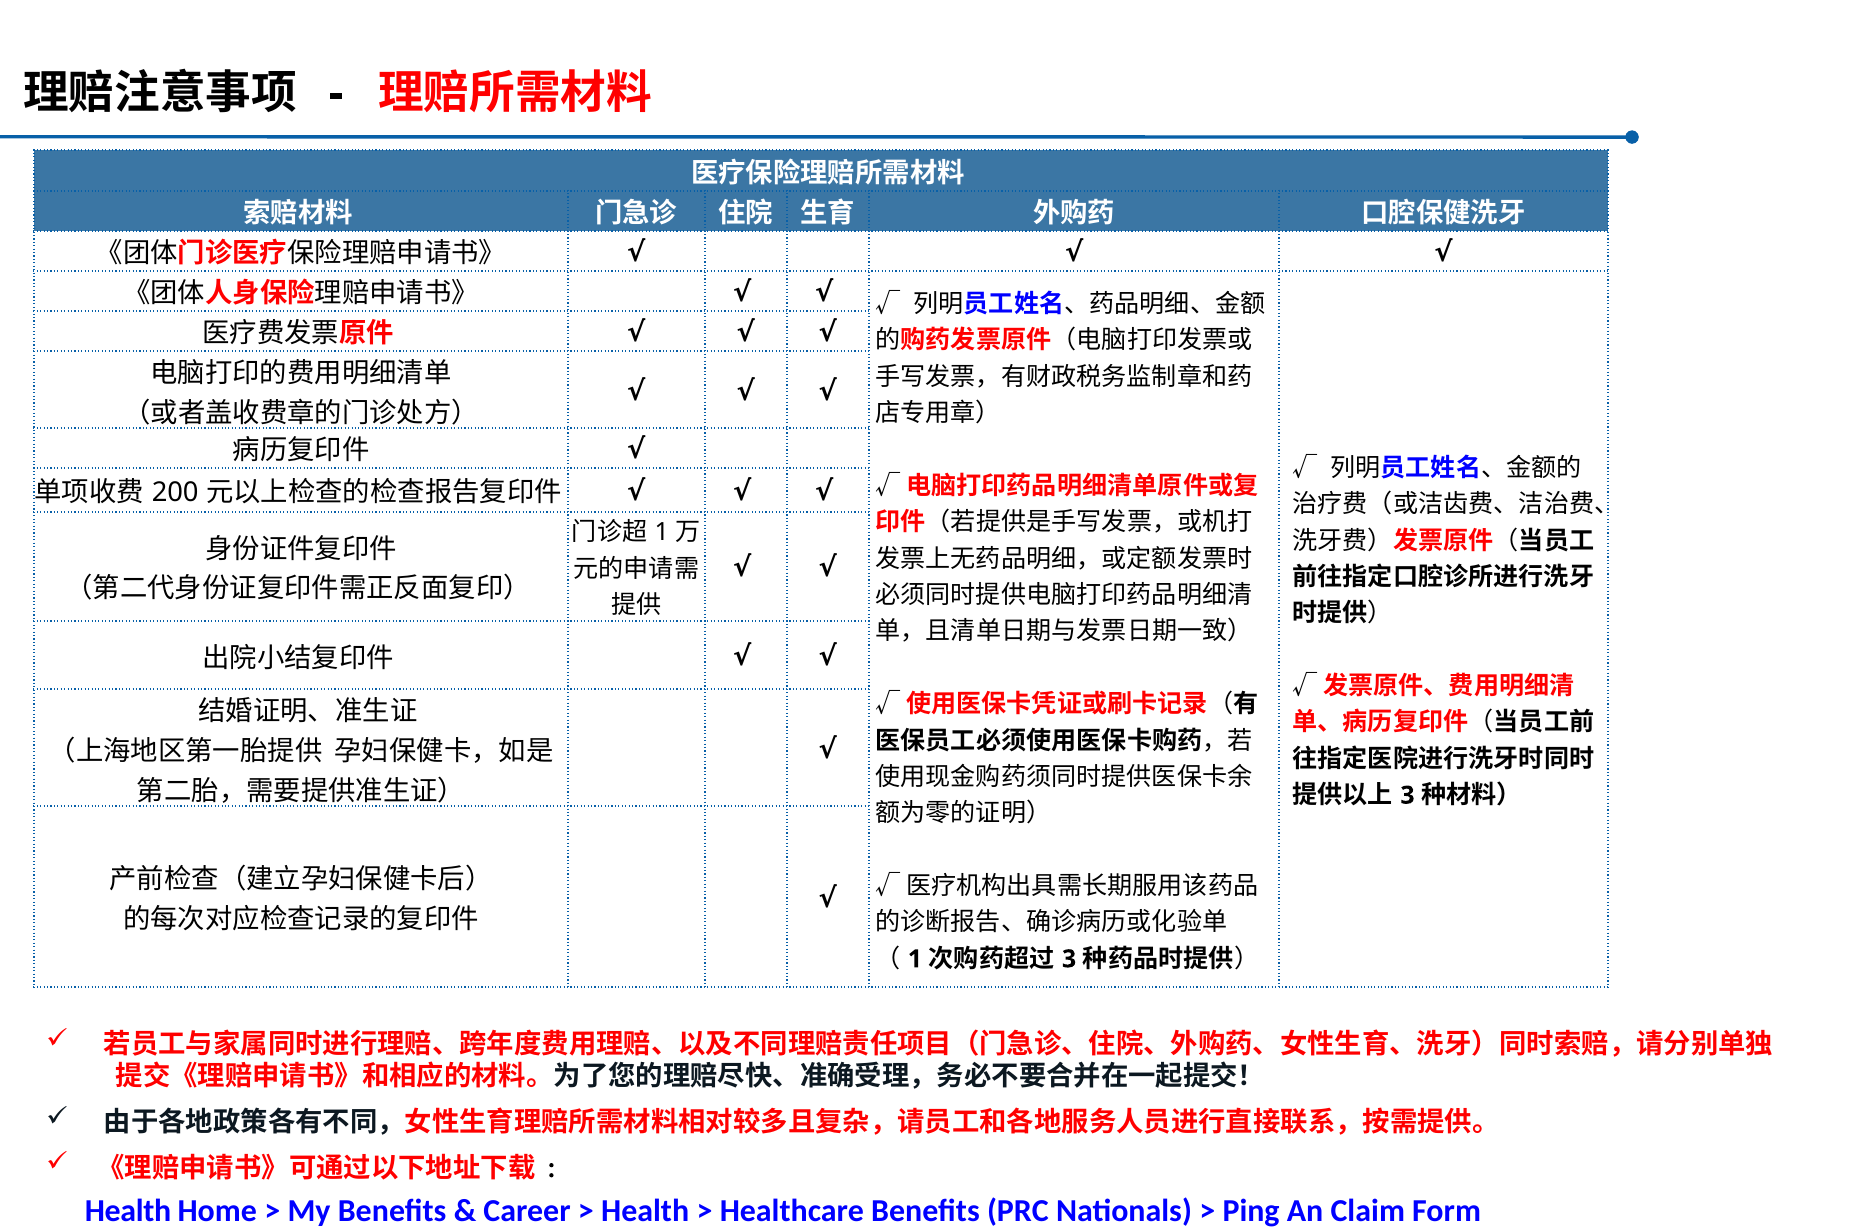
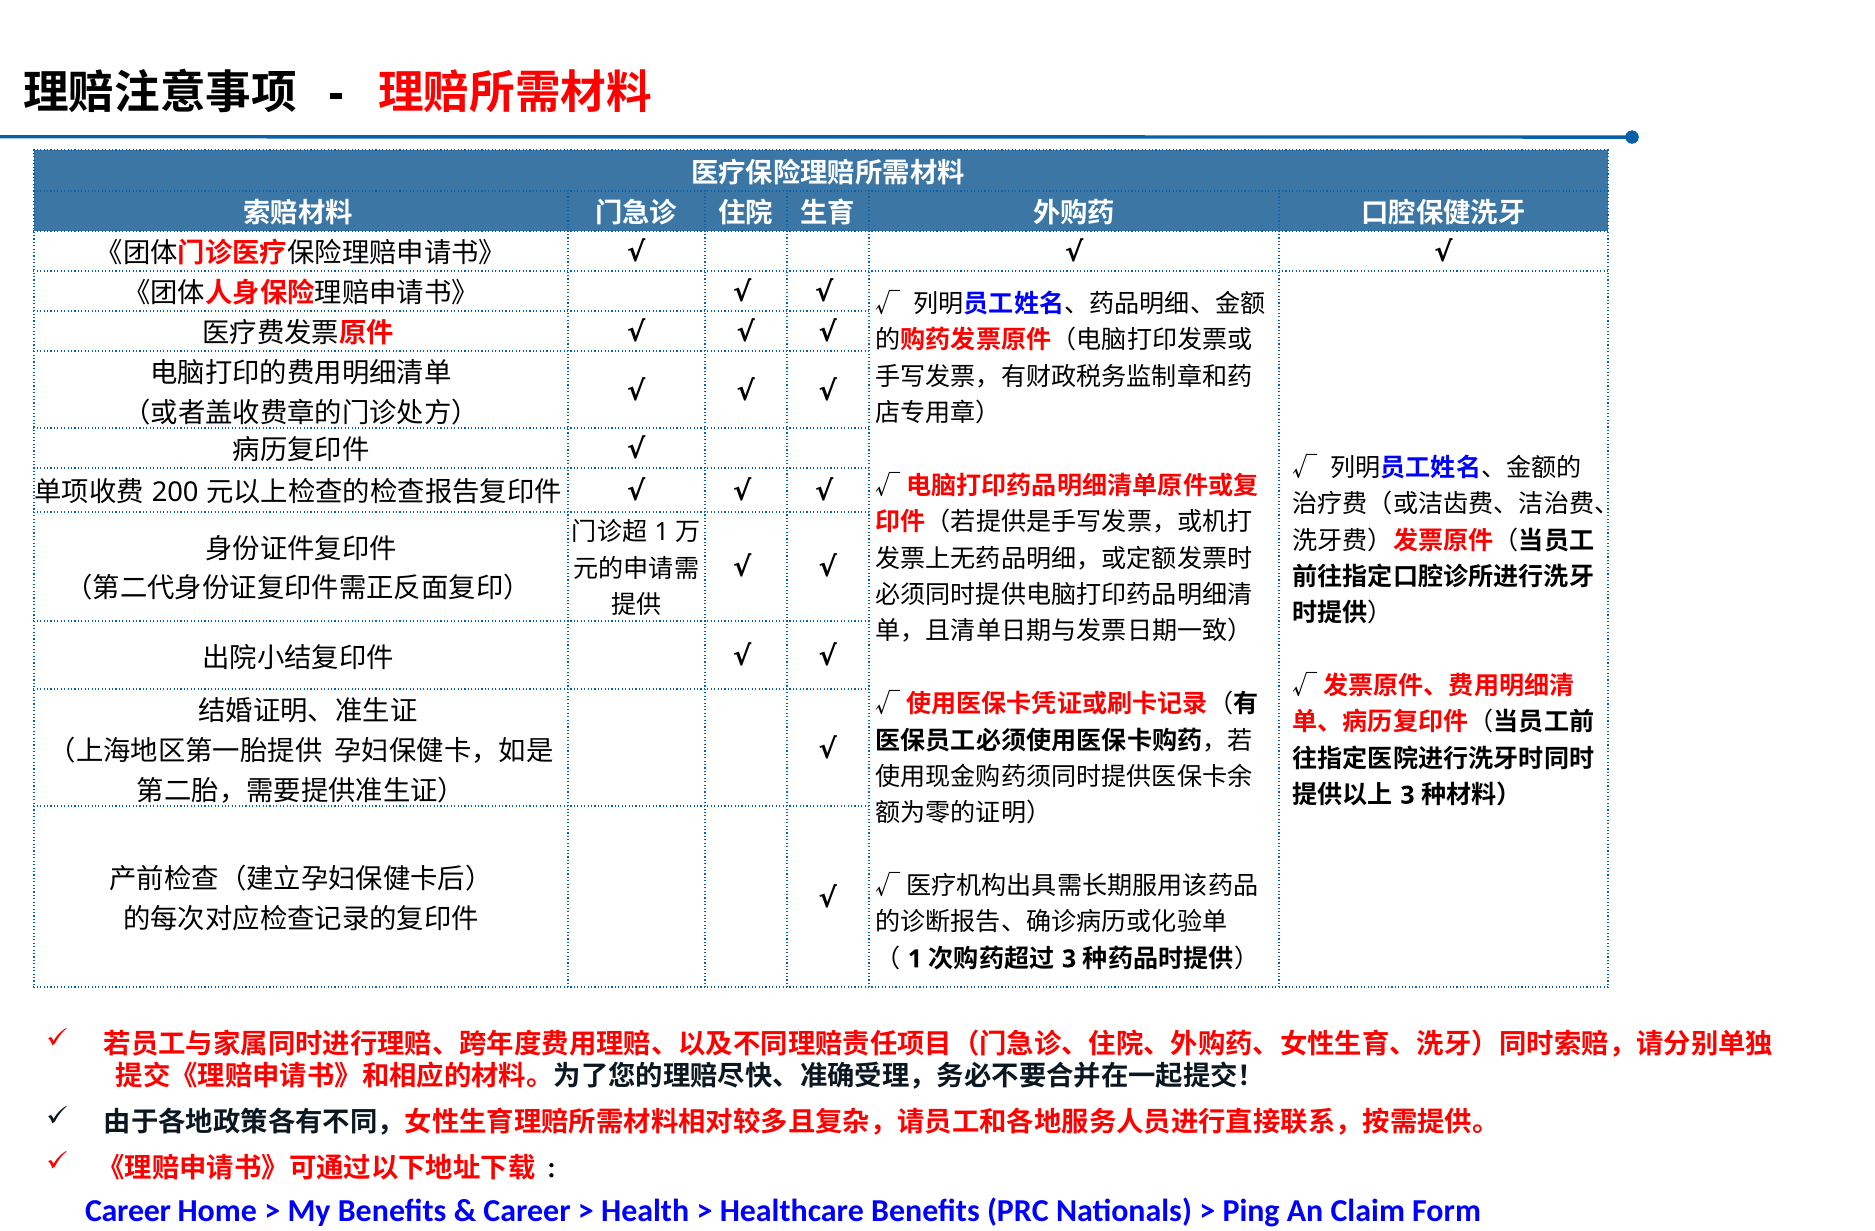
Health: Health -> Career (128, 1212)
